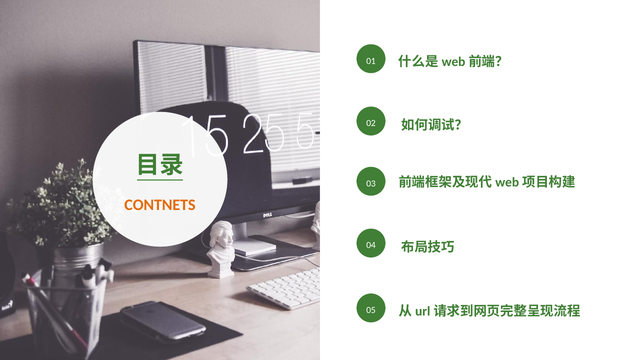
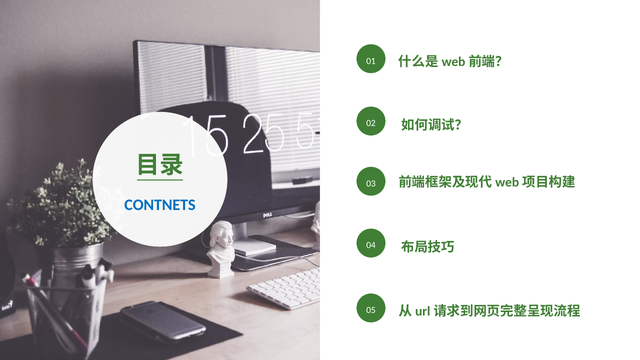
CONTNETS colour: orange -> blue (160, 205)
